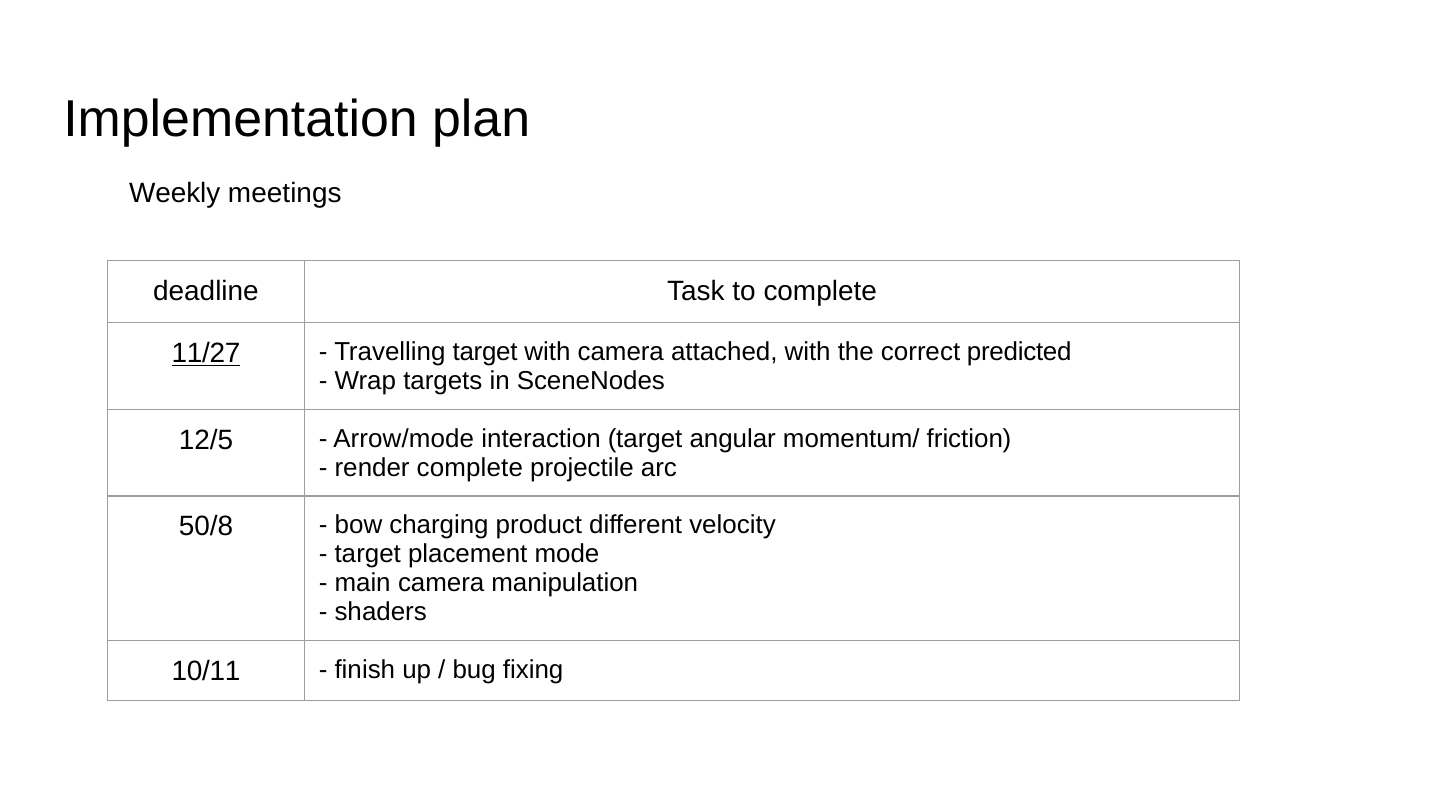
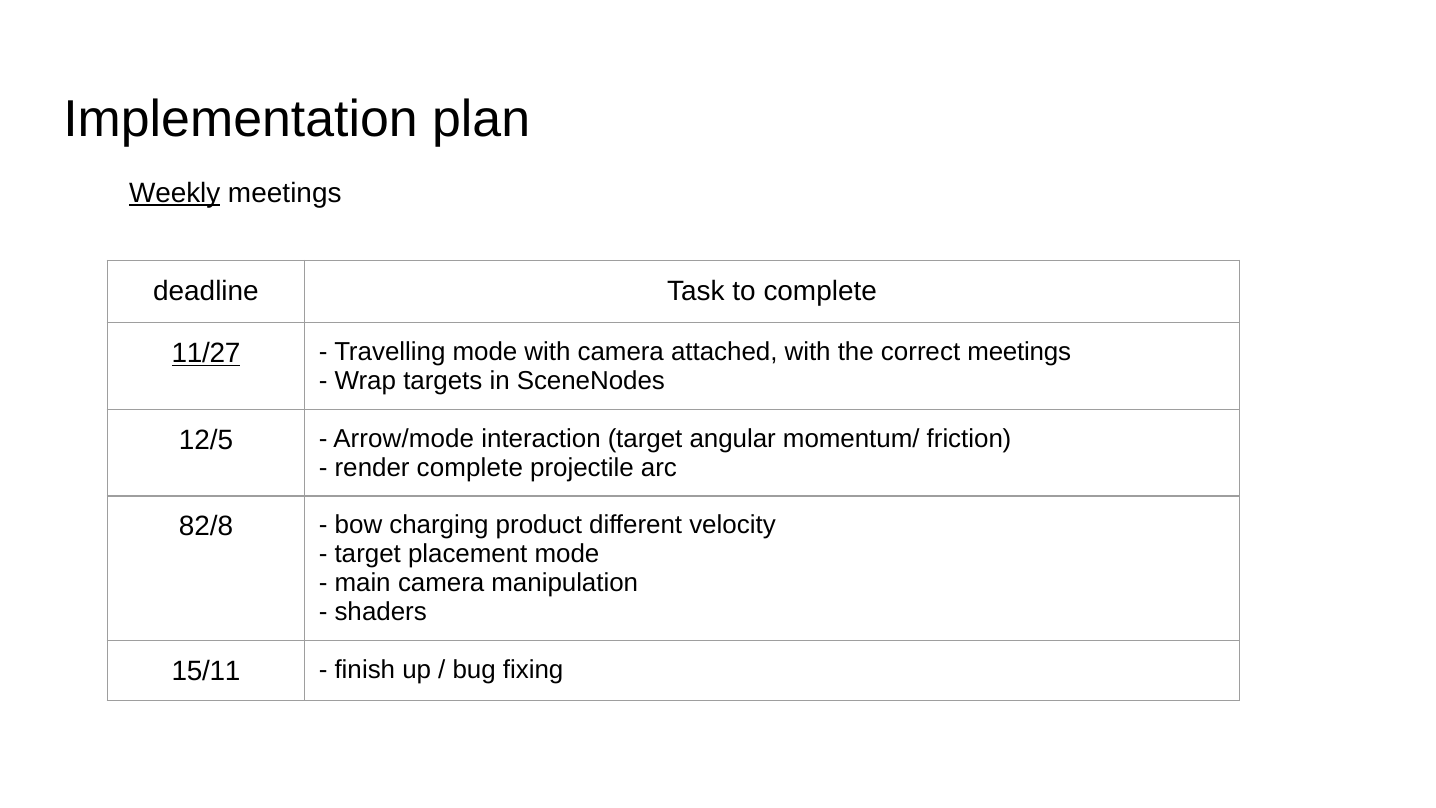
Weekly underline: none -> present (175, 193)
Travelling target: target -> mode (485, 352)
correct predicted: predicted -> meetings (1019, 352)
50/8: 50/8 -> 82/8 (206, 526)
10/11: 10/11 -> 15/11 (206, 671)
